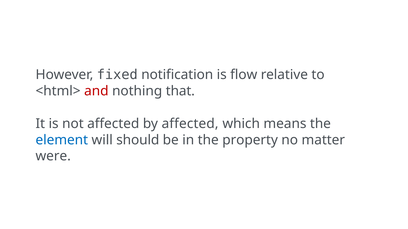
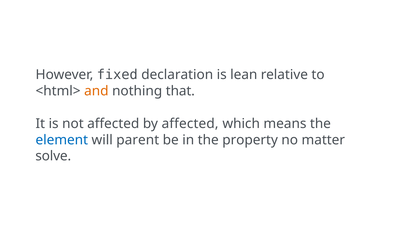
notification: notification -> declaration (177, 75)
flow: flow -> lean (244, 75)
and colour: red -> orange (96, 91)
should: should -> parent (138, 140)
were: were -> solve (53, 156)
